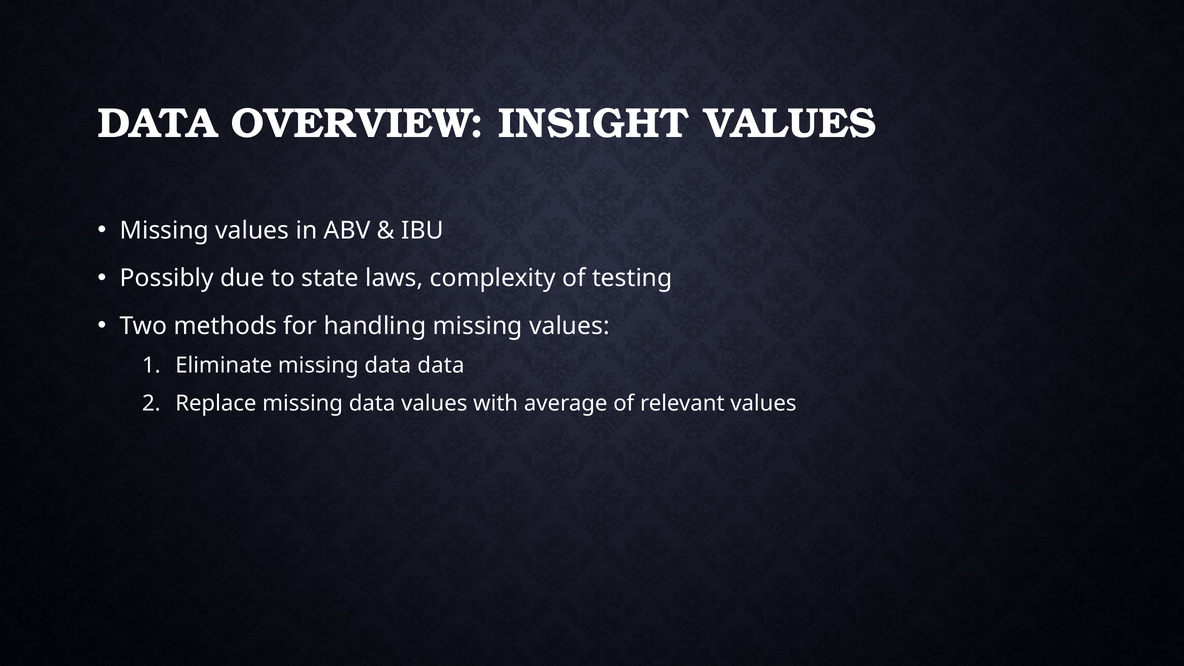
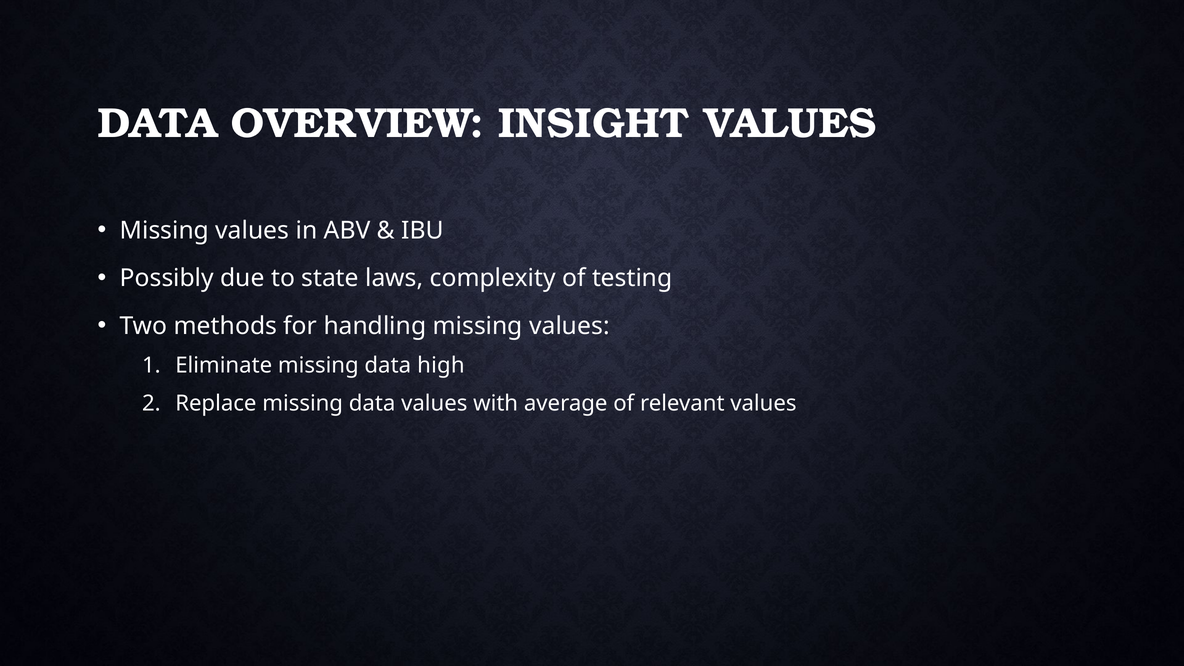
data data: data -> high (441, 366)
